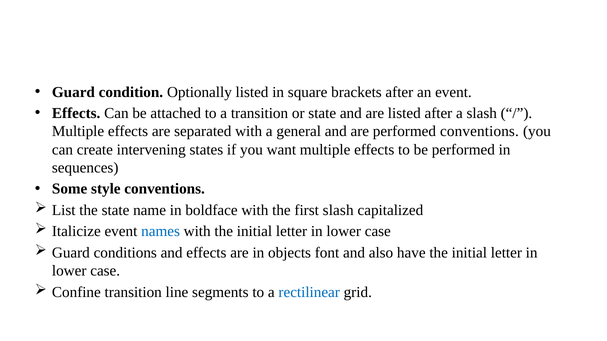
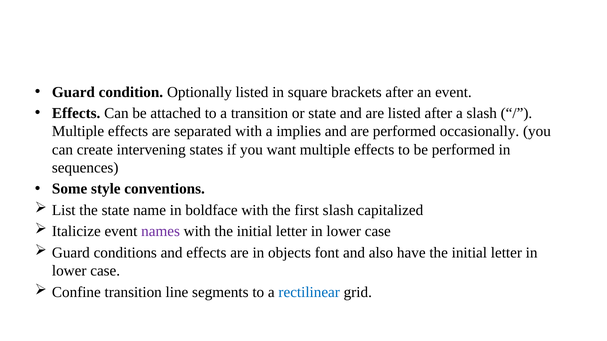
general: general -> implies (299, 132)
performed conventions: conventions -> occasionally (480, 132)
names colour: blue -> purple (161, 232)
